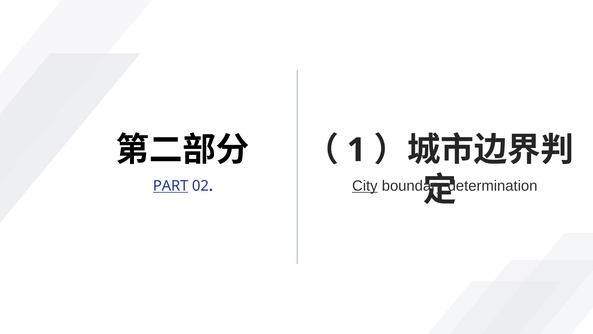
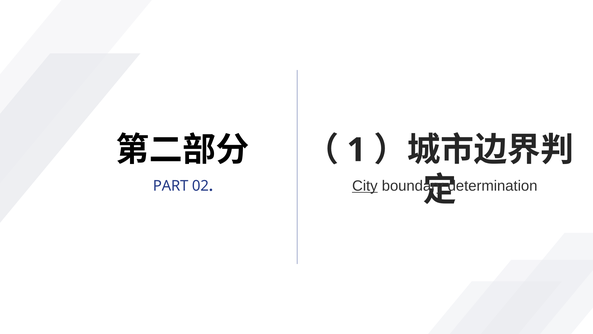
PART underline: present -> none (171, 186)
